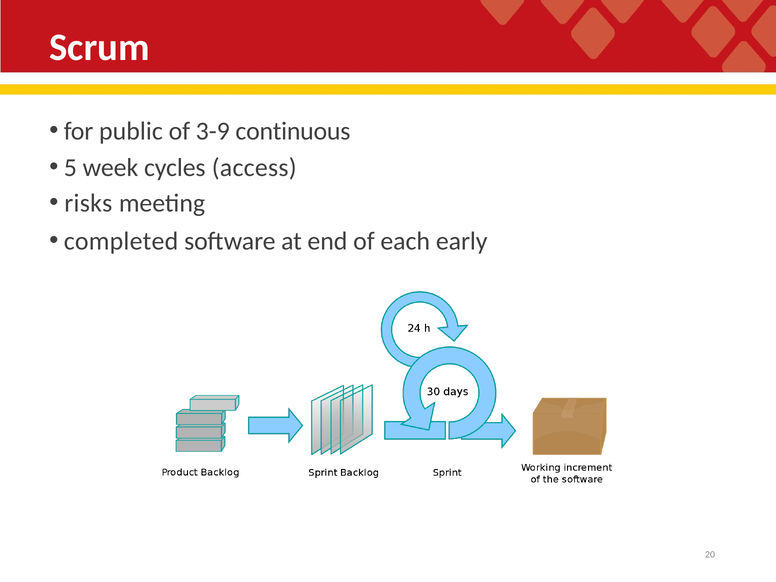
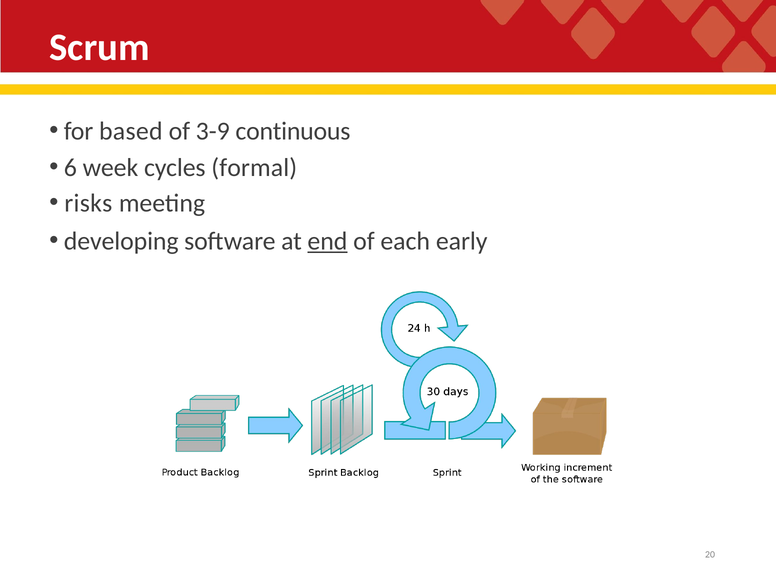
public: public -> based (131, 131)
5: 5 -> 6 (70, 168)
access: access -> formal (254, 168)
completed: completed -> developing (121, 241)
end underline: none -> present (327, 241)
